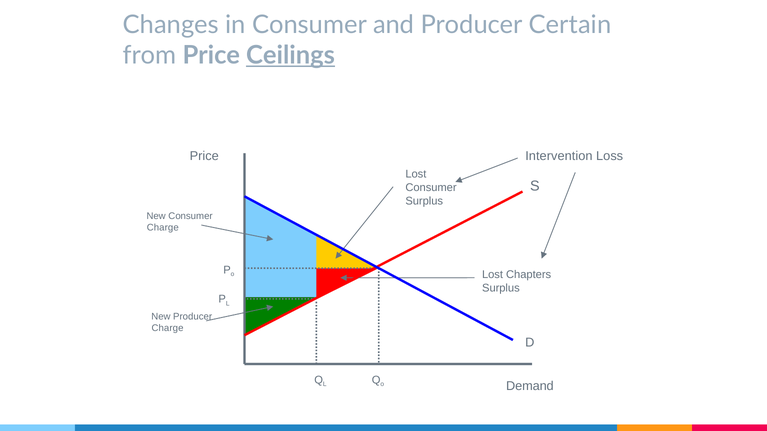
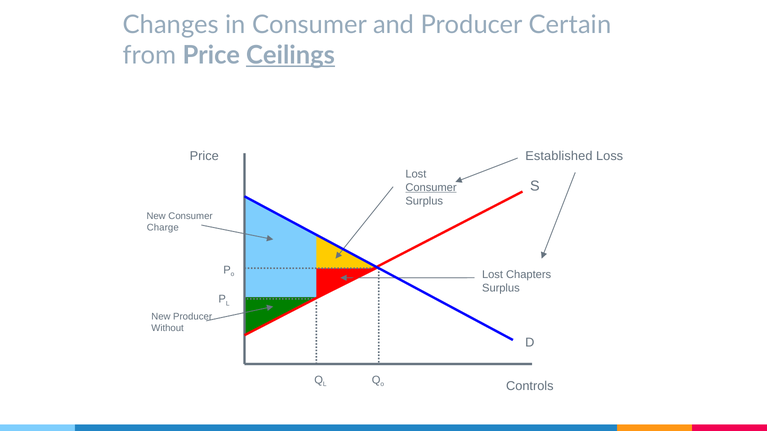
Intervention: Intervention -> Established (559, 156)
Consumer underline: none -> present (431, 188)
Charge: Charge -> Without (168, 329)
Demand: Demand -> Controls (530, 386)
